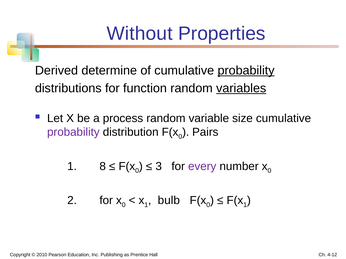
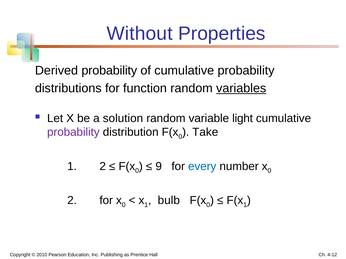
Derived determine: determine -> probability (109, 71)
probability underline: present -> none (246, 71)
process: process -> solution (123, 119)
size: size -> light (243, 119)
Pairs: Pairs -> Take (205, 132)
1 8: 8 -> 2 (103, 167)
3: 3 -> 9 (159, 167)
every colour: purple -> blue (202, 167)
